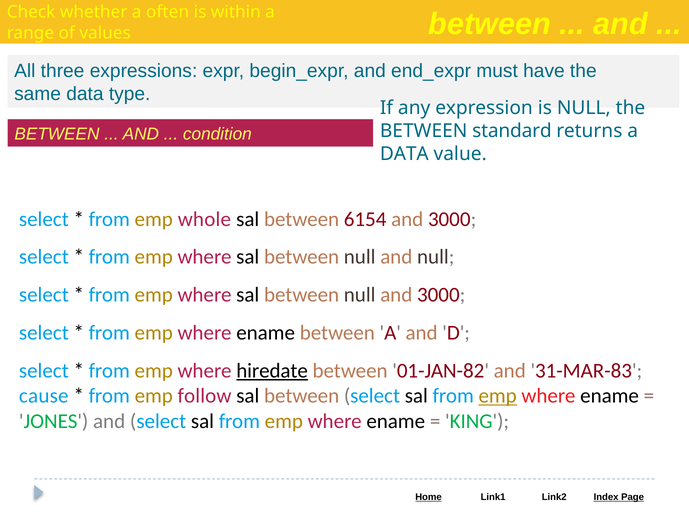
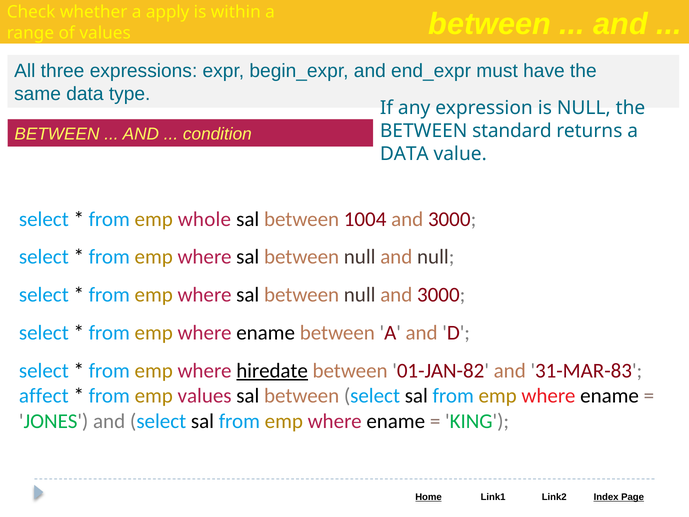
often: often -> apply (168, 12)
6154: 6154 -> 1004 (365, 219)
cause: cause -> affect (44, 396)
emp follow: follow -> values (205, 396)
emp underline: present -> none (498, 396)
